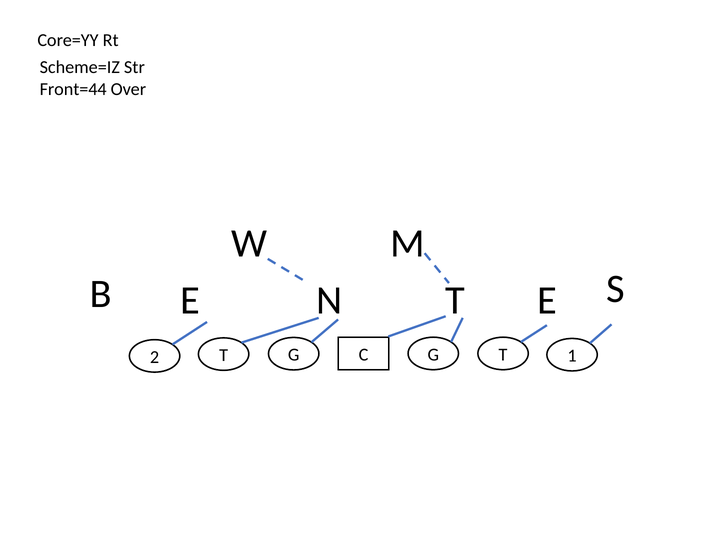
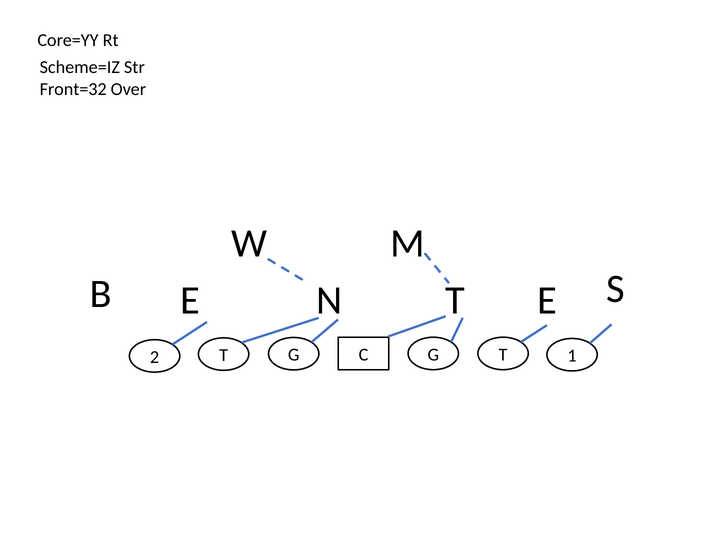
Front=44: Front=44 -> Front=32 (73, 89)
